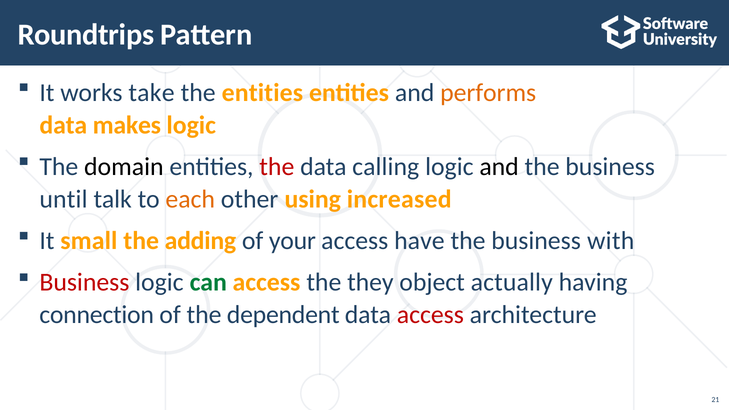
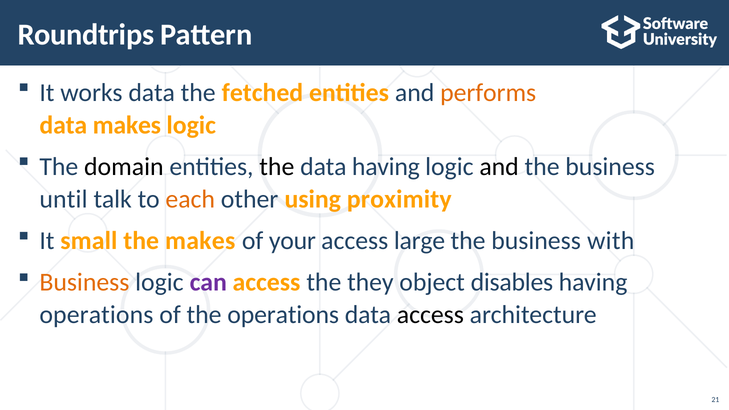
works take: take -> data (152, 93)
the entities: entities -> fetched (262, 93)
the colour: red -> black (277, 167)
data calling: calling -> having (386, 167)
increased: increased -> proximity (399, 199)
the adding: adding -> makes (200, 241)
have: have -> large (420, 241)
Business colour: red -> orange (84, 282)
can colour: green -> purple (208, 282)
actually: actually -> disables (512, 282)
connection: connection -> operations (96, 315)
the dependent: dependent -> operations (283, 315)
access colour: red -> black (430, 315)
